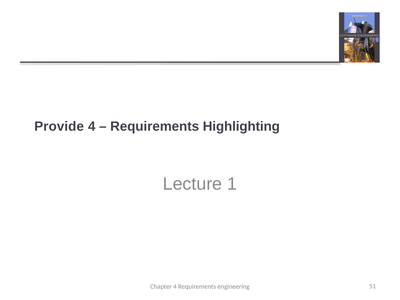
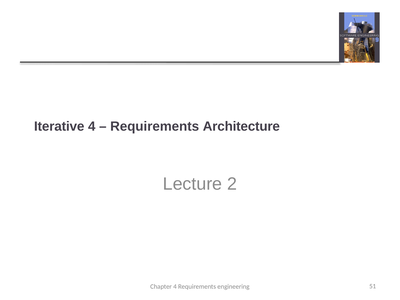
Provide: Provide -> Iterative (59, 126)
Highlighting: Highlighting -> Architecture (241, 126)
1: 1 -> 2 (232, 184)
